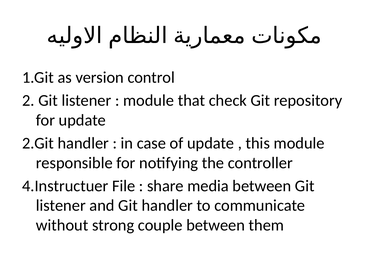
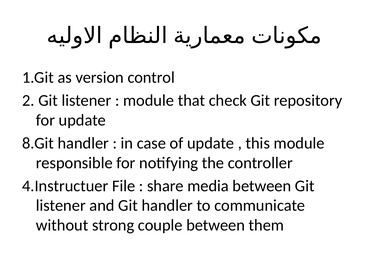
2.Git: 2.Git -> 8.Git (38, 143)
